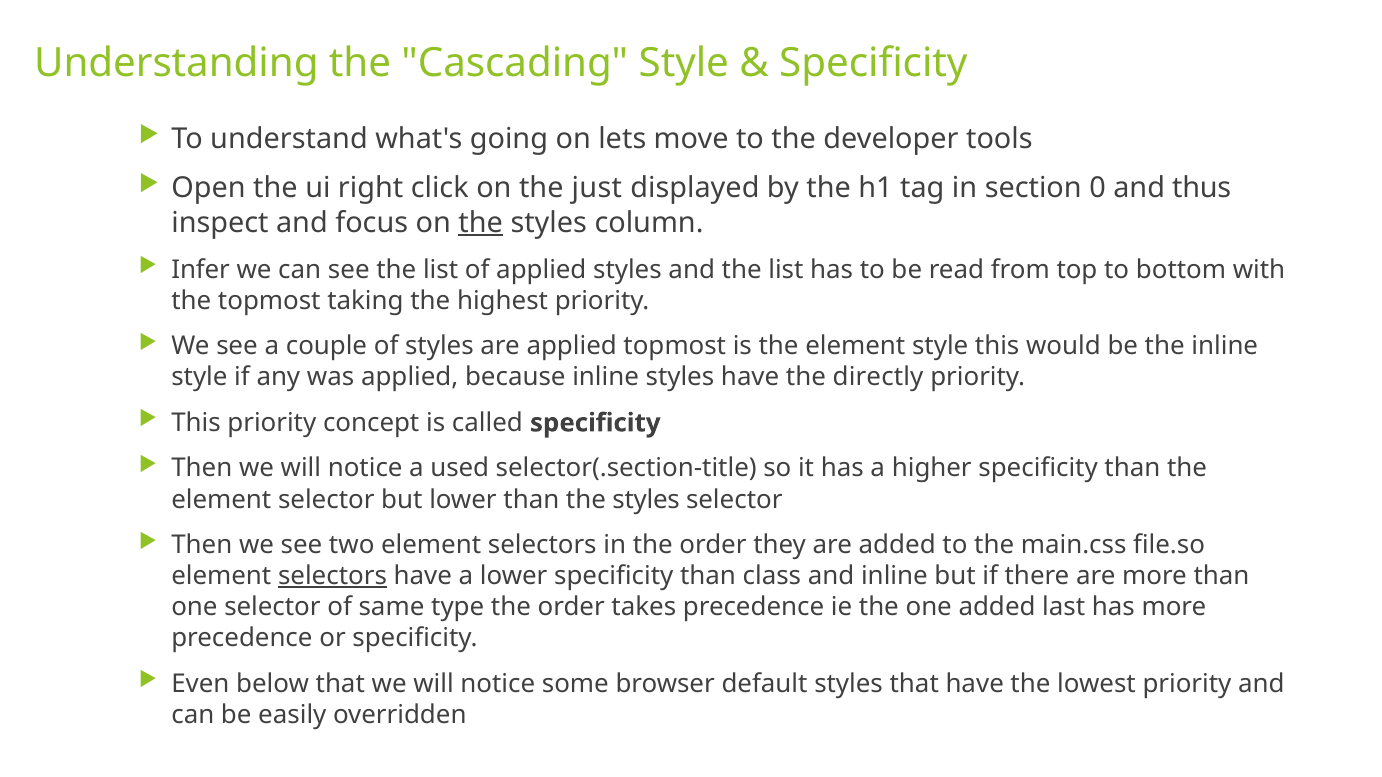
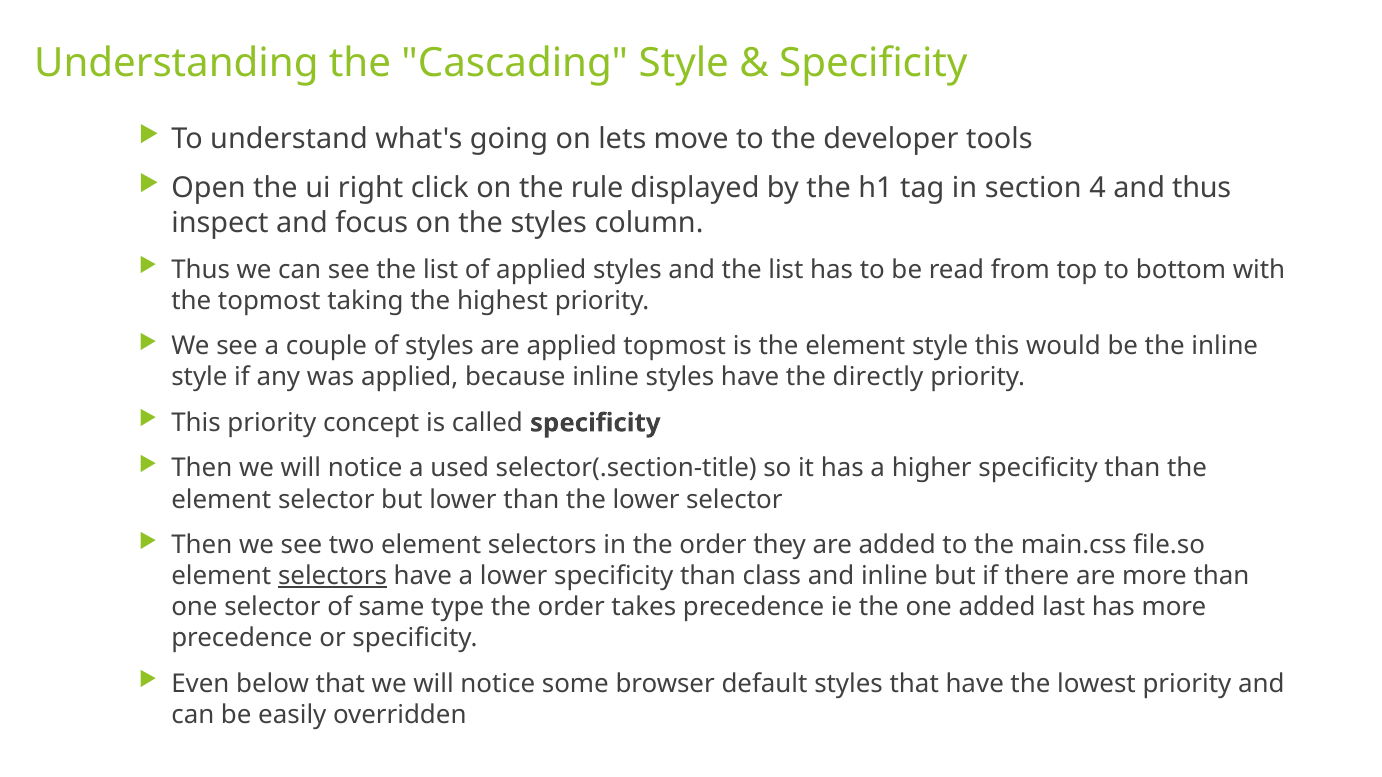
just: just -> rule (597, 188)
0: 0 -> 4 (1098, 188)
the underline: present -> none (481, 223)
Infer: Infer -> Thus (201, 270)
than the styles: styles -> lower (646, 500)
